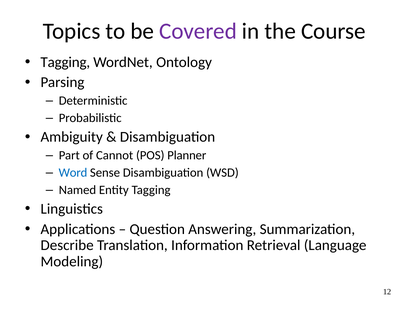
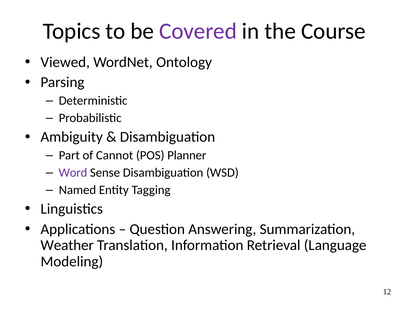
Tagging: Tagging -> Viewed (65, 62)
Word colour: blue -> purple (73, 173)
Describe: Describe -> Weather (67, 245)
